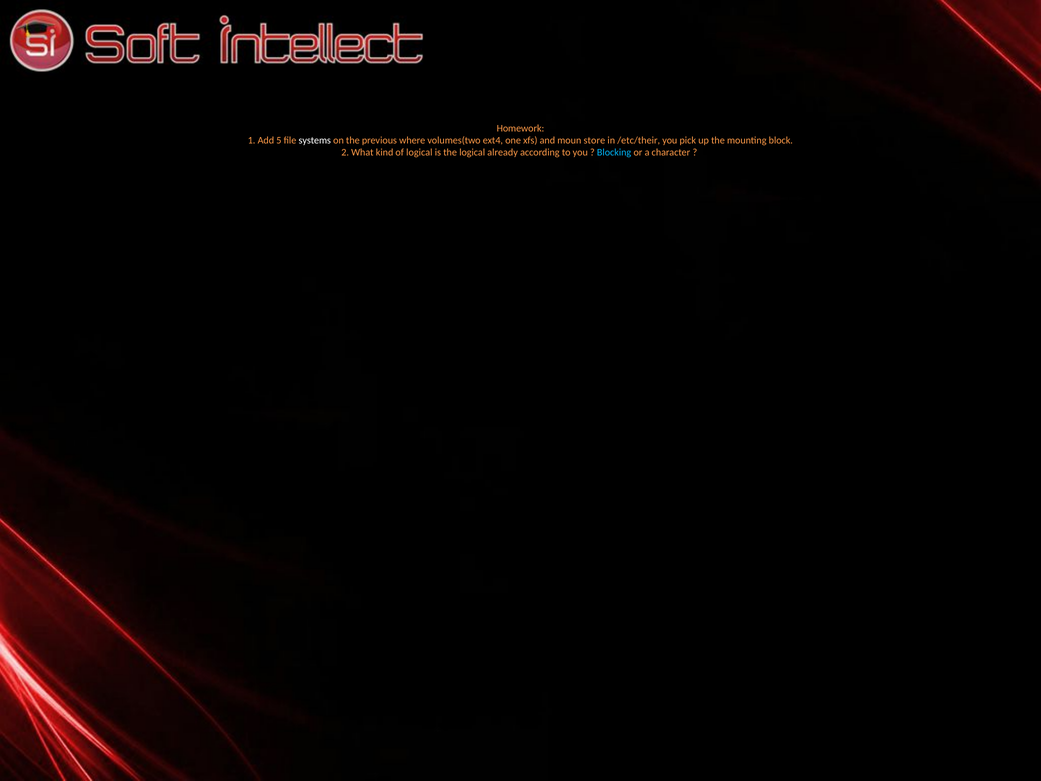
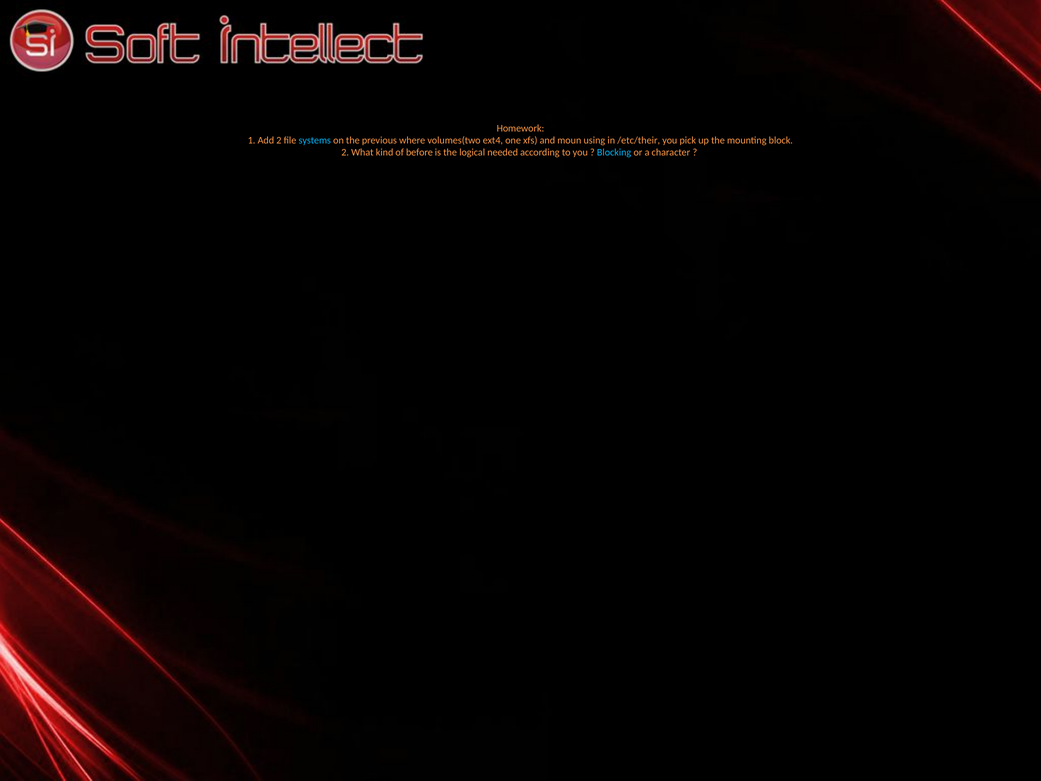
Add 5: 5 -> 2 (279, 140)
systems colour: white -> light blue (315, 140)
store: store -> using (594, 140)
of logical: logical -> before (419, 152)
already: already -> needed (503, 152)
